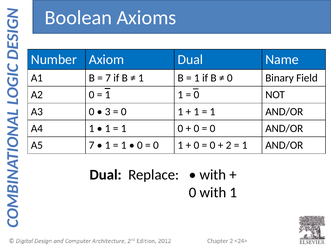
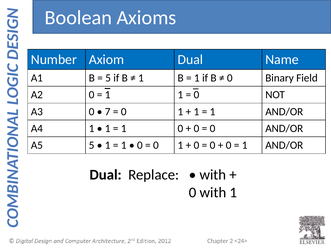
7: 7 -> 5 (108, 78)
3: 3 -> 7 (108, 111)
A5 7: 7 -> 5 (92, 145)
2: 2 -> 0 (229, 145)
